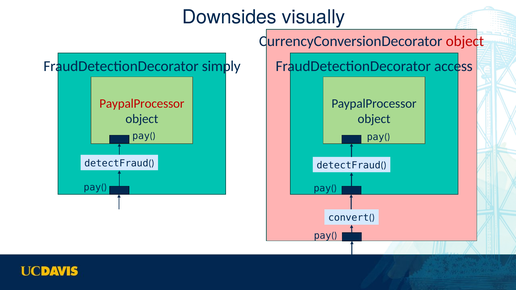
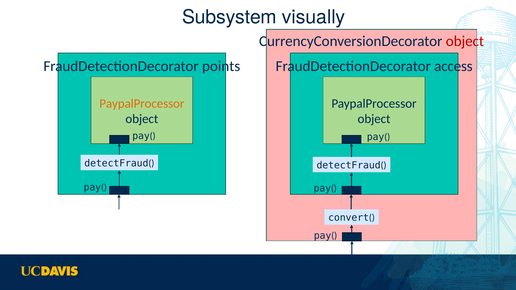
Downsides: Downsides -> Subsystem (229, 17)
simply: simply -> points (221, 66)
PaypalProcessor colour: red -> orange (142, 104)
